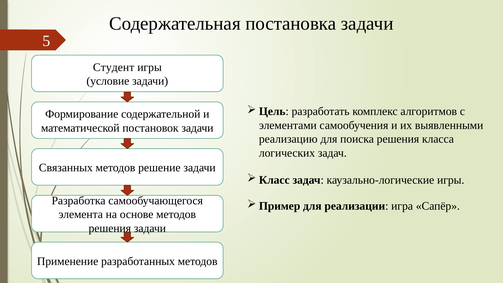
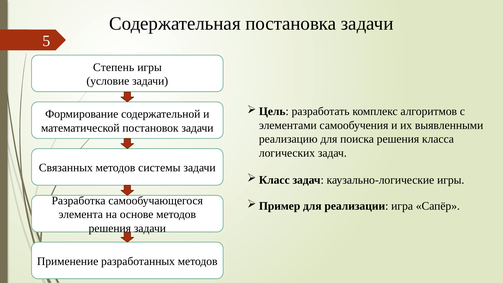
Студент: Студент -> Степень (114, 67)
решение: решение -> системы (159, 168)
